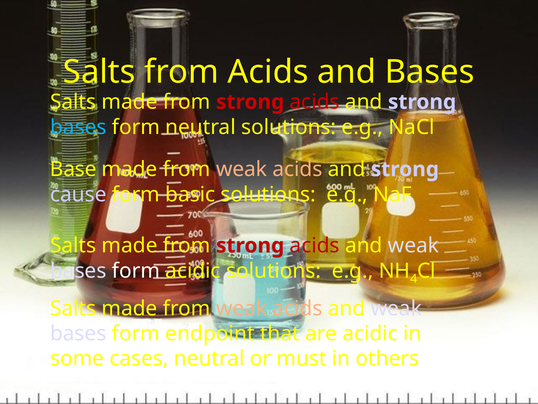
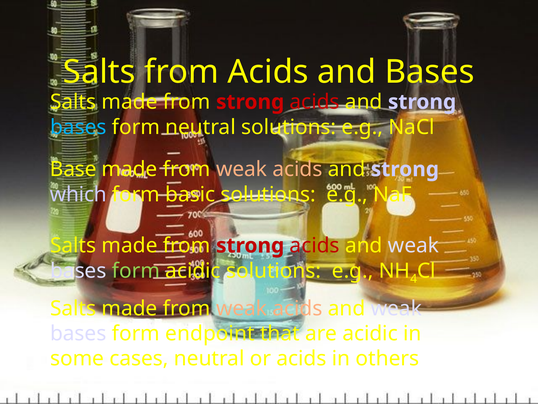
cause: cause -> which (78, 194)
form colour: white -> light green (136, 270)
or must: must -> acids (301, 358)
